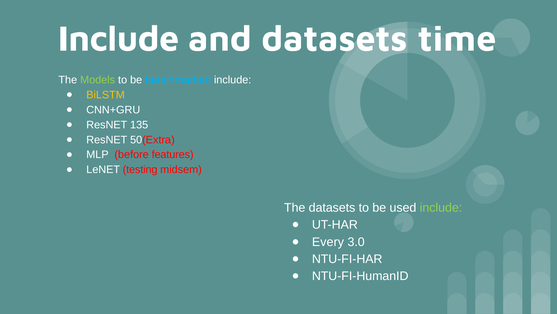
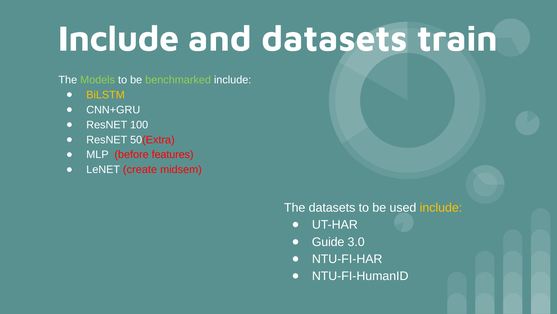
time: time -> train (457, 39)
benchmarked colour: light blue -> light green (178, 80)
135: 135 -> 100 (139, 125)
testing: testing -> create (140, 169)
include colour: light green -> yellow (441, 207)
Every: Every -> Guide (328, 241)
